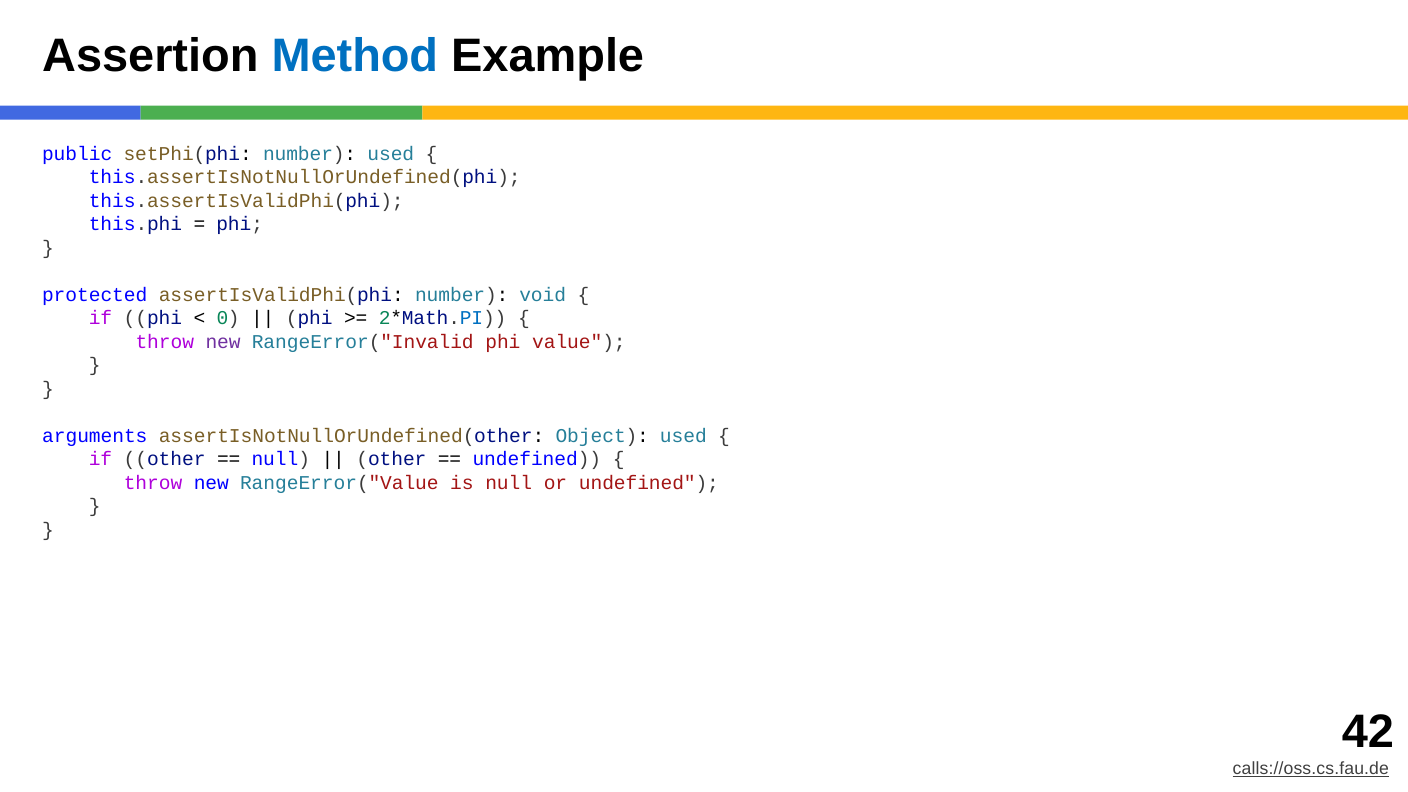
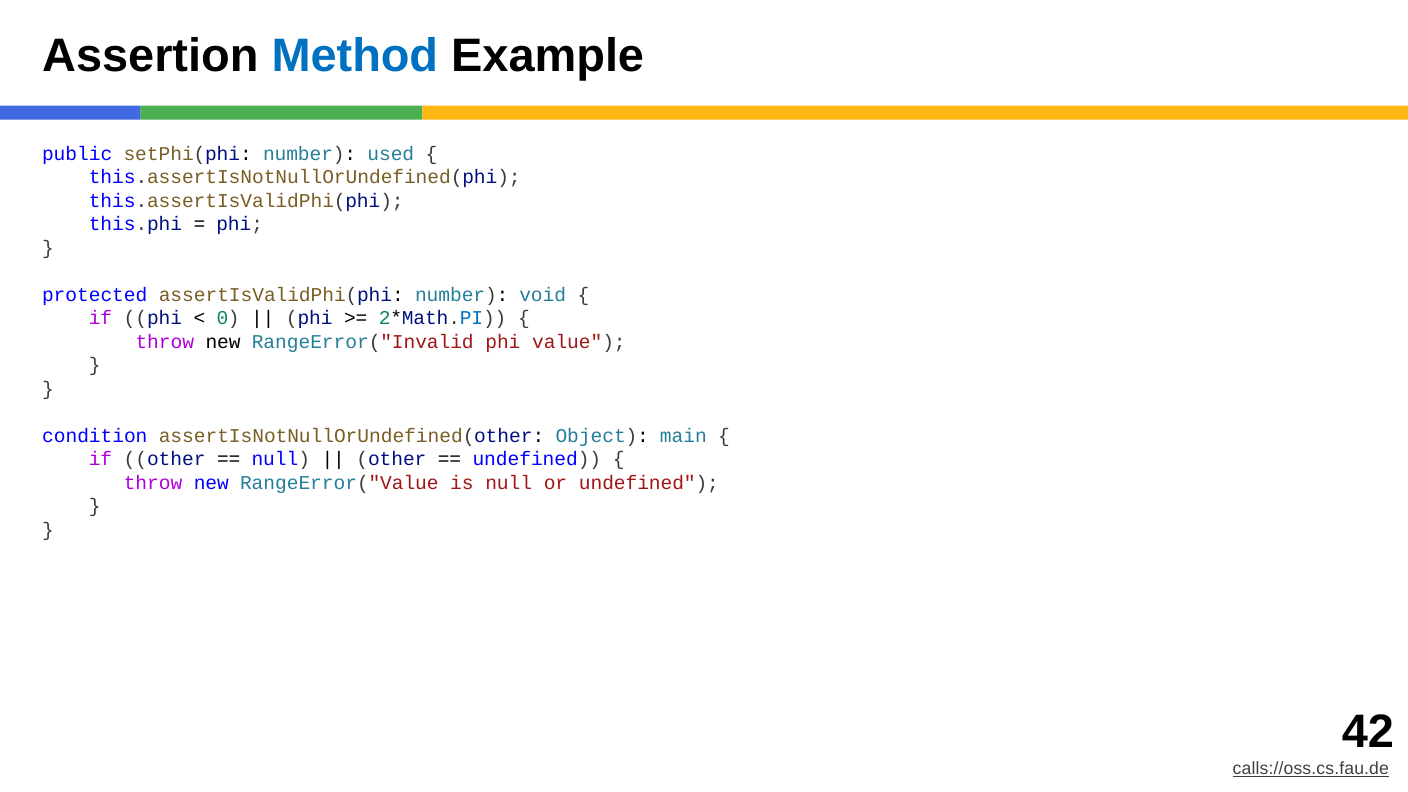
new colour: purple -> black (223, 342)
arguments: arguments -> condition (95, 436)
Object used: used -> main (683, 436)
